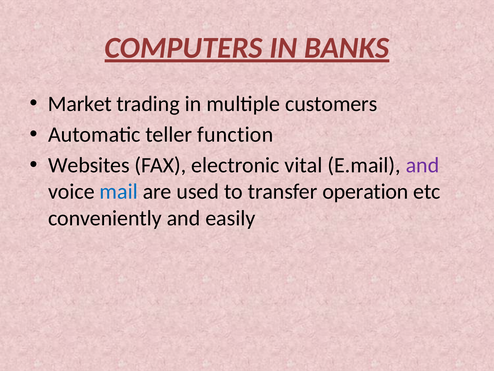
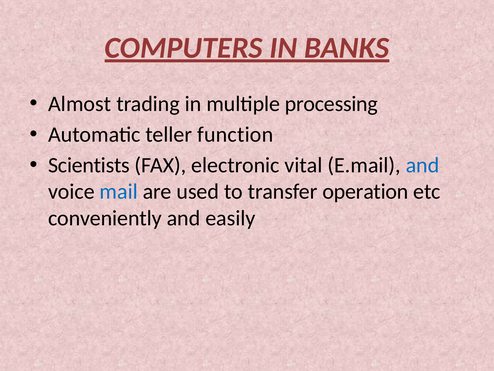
Market: Market -> Almost (80, 104)
customers: customers -> processing (331, 104)
Websites: Websites -> Scientists (89, 165)
and colour: purple -> blue (423, 165)
